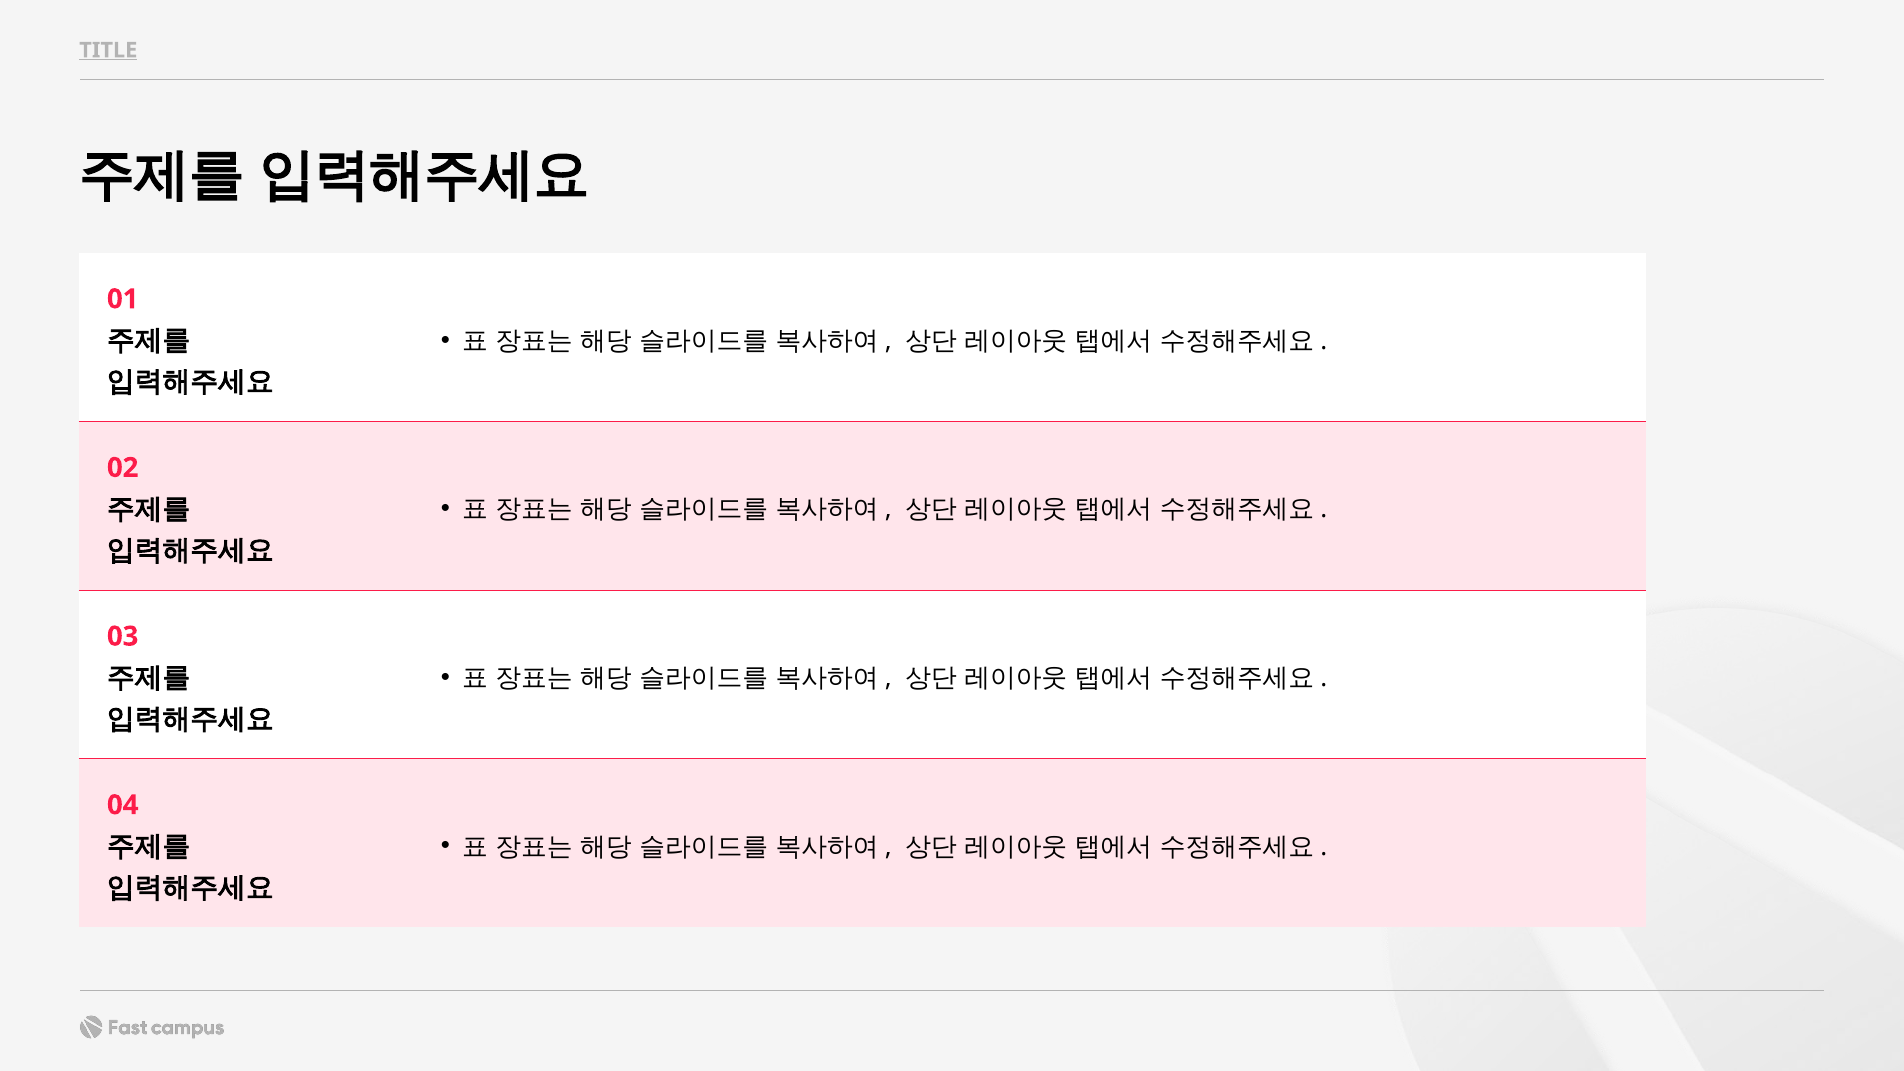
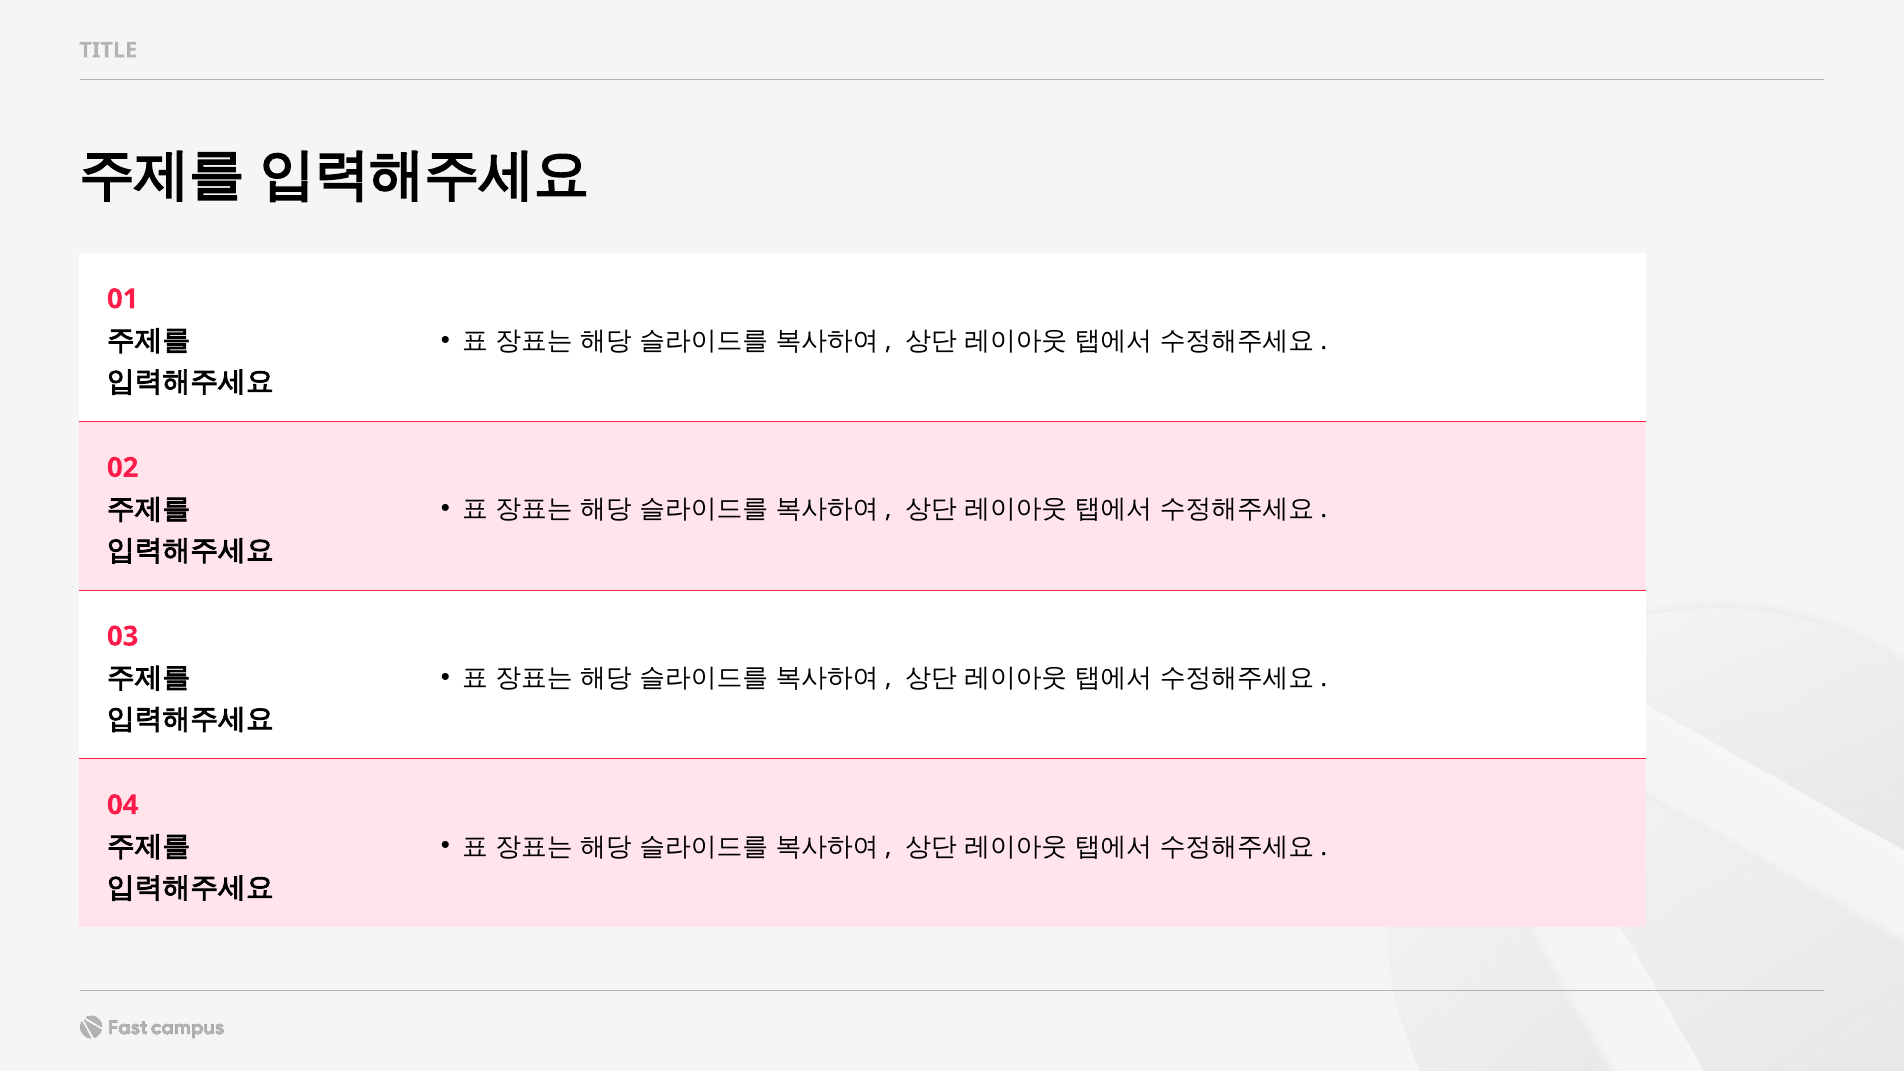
TITLE underline: present -> none (108, 50)
